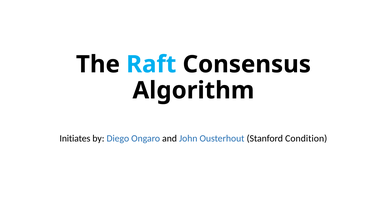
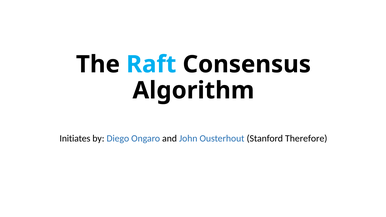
Condition: Condition -> Therefore (306, 138)
